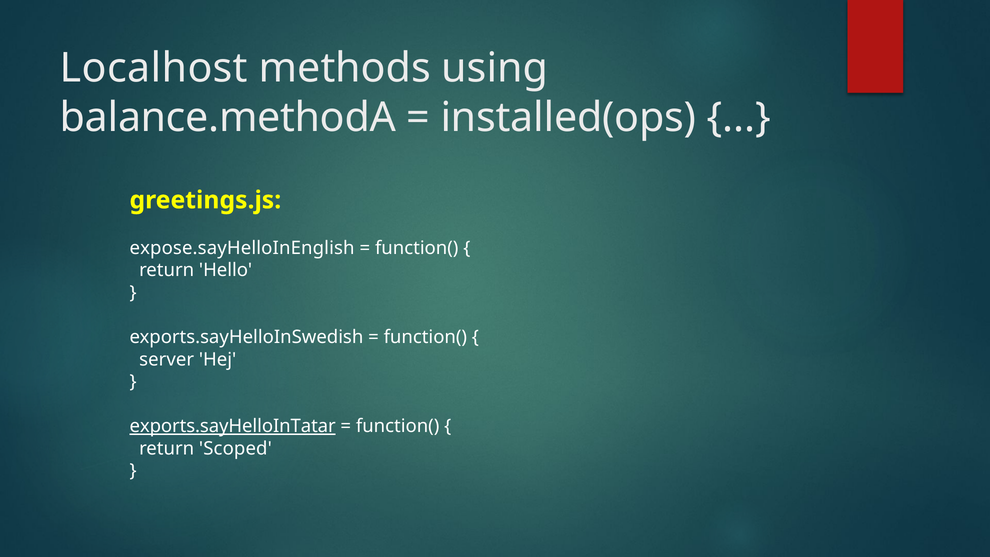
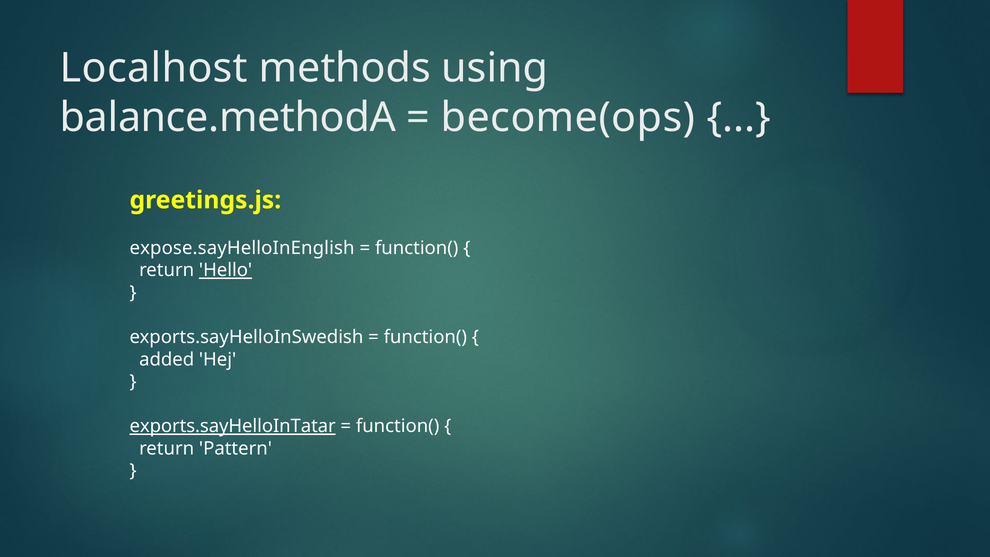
installed(ops: installed(ops -> become(ops (568, 118)
Hello underline: none -> present (226, 270)
server: server -> added (167, 359)
Scoped: Scoped -> Pattern (235, 448)
